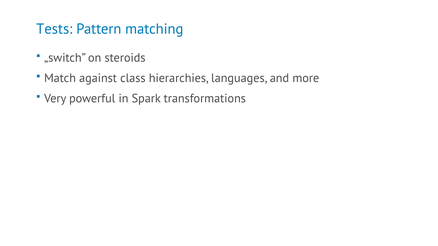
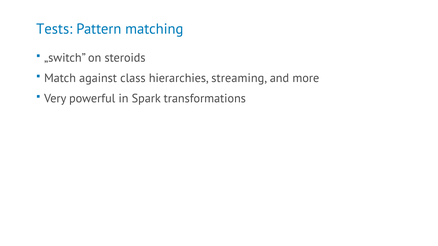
languages: languages -> streaming (239, 78)
